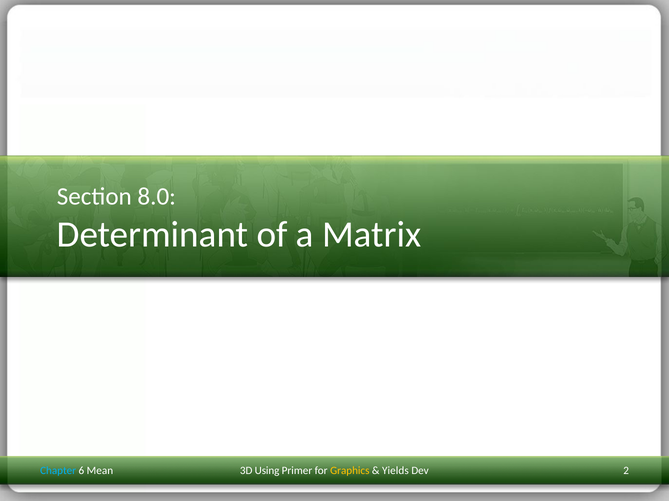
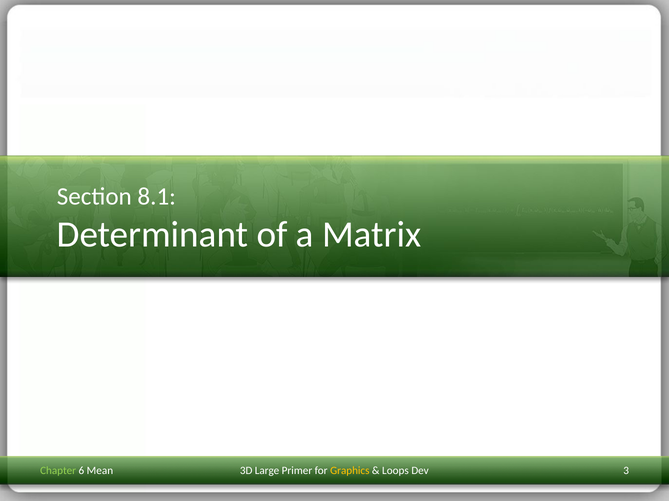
8.0: 8.0 -> 8.1 (157, 197)
Chapter colour: light blue -> light green (58, 471)
Using: Using -> Large (267, 471)
Yields: Yields -> Loops (395, 471)
2: 2 -> 3 (626, 471)
